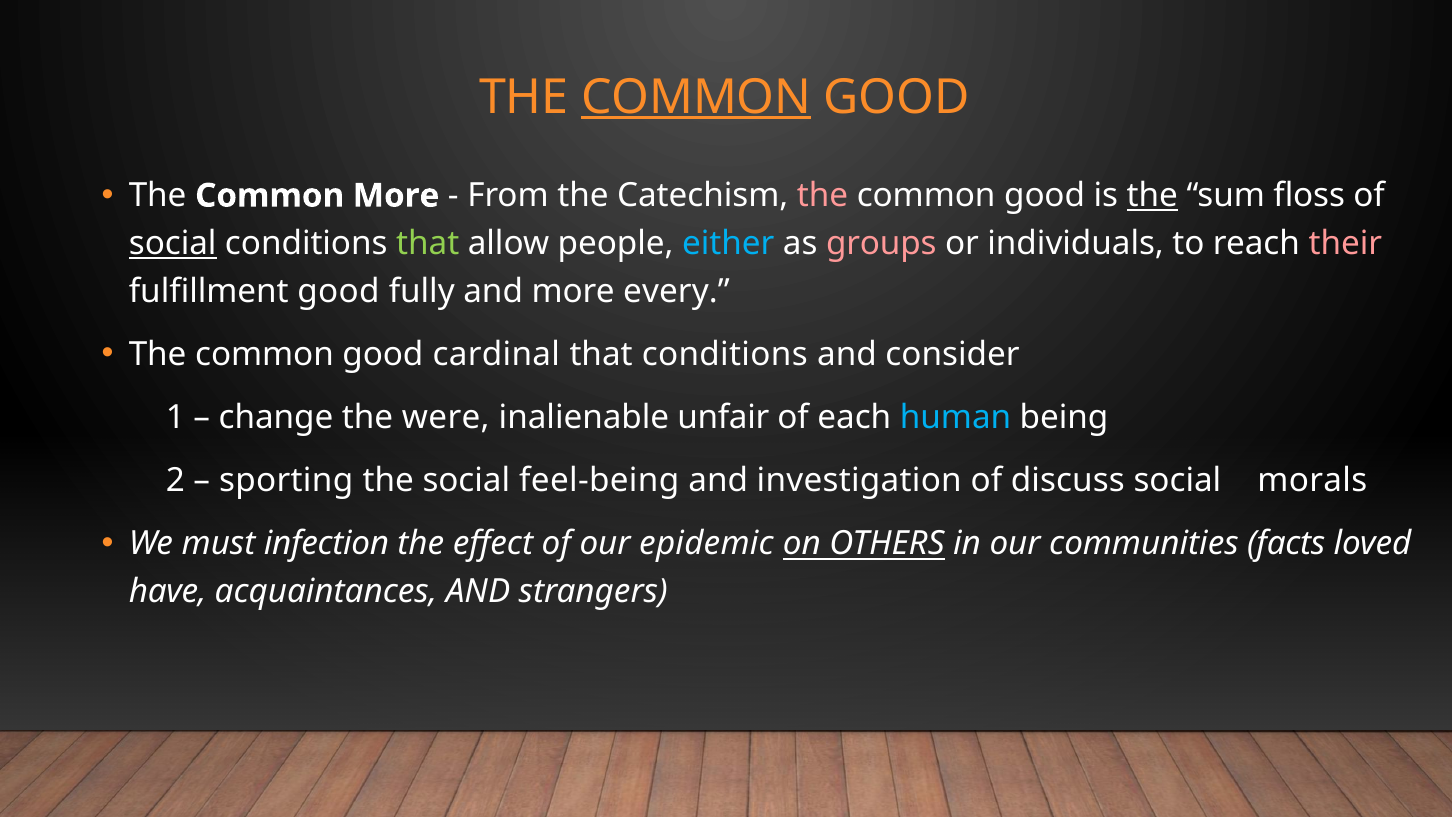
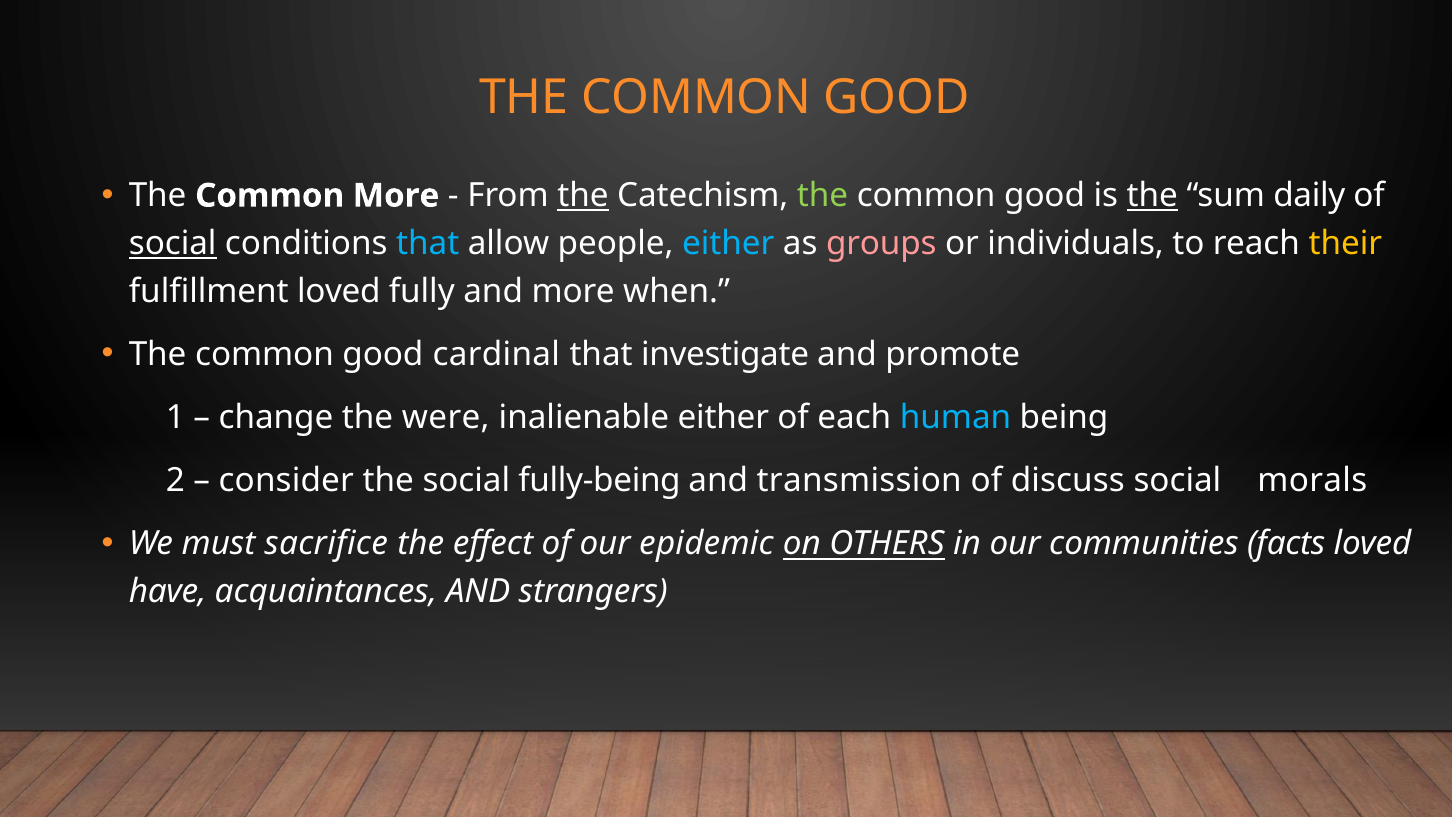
COMMON underline: present -> none (696, 97)
the underline: none -> present (583, 196)
the colour: pink -> light green (823, 196)
floss: floss -> daily (1309, 196)
that colour: light green -> light blue (428, 244)
their colour: pink -> yellow (1345, 244)
fulfillment good: good -> loved (339, 291)
every: every -> when (677, 291)
that conditions: conditions -> investigate (725, 354)
consider: consider -> promote (953, 354)
inalienable unfair: unfair -> either (723, 417)
sporting: sporting -> consider (286, 480)
feel-being: feel-being -> fully-being (600, 480)
investigation: investigation -> transmission (859, 480)
infection: infection -> sacrifice (326, 544)
